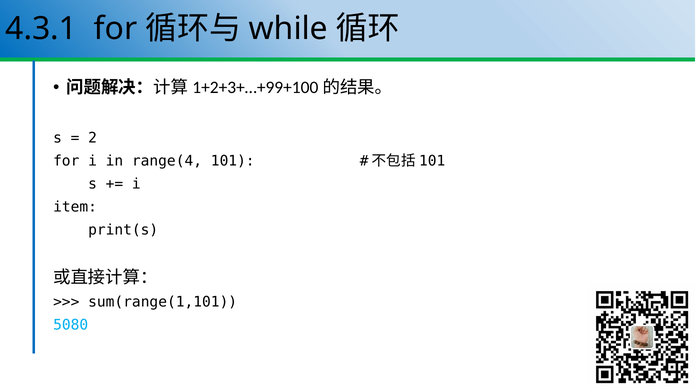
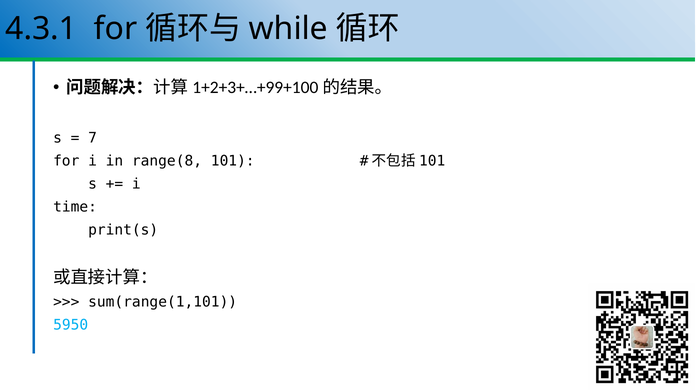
2: 2 -> 7 (93, 138)
range(4: range(4 -> range(8 (167, 161)
item: item -> time (75, 207)
5080: 5080 -> 5950 (71, 325)
